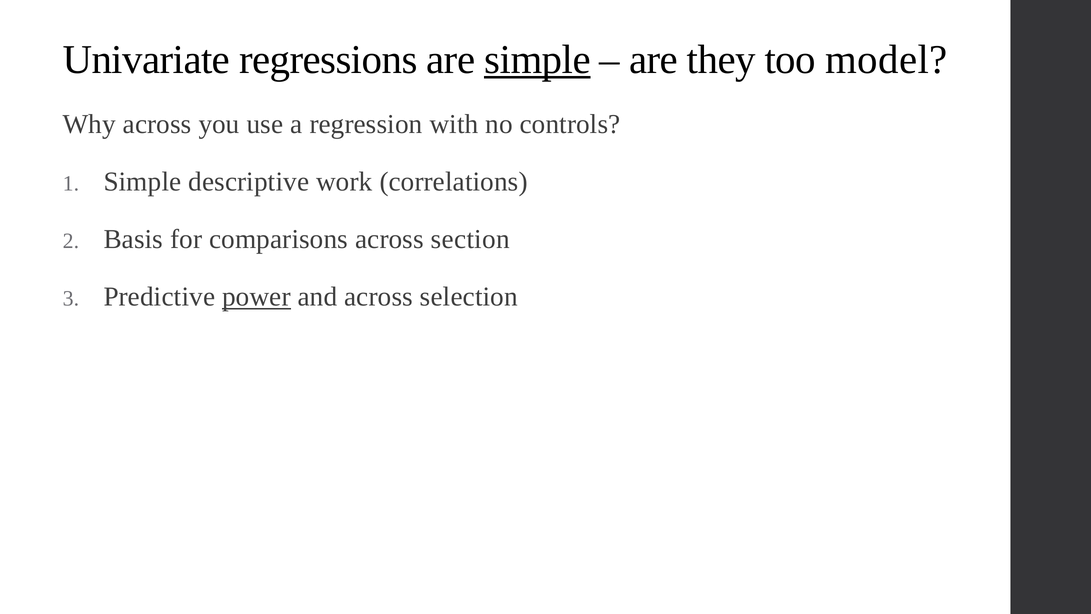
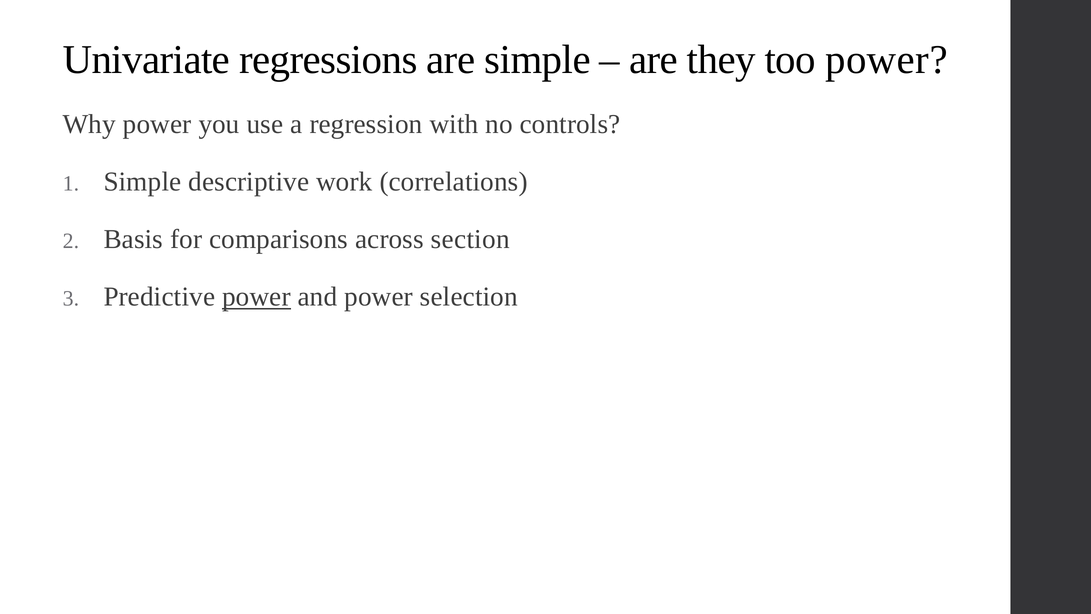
simple underline: present -> none (538, 60)
too model: model -> power (886, 60)
Why across: across -> power (157, 124)
and across: across -> power (379, 297)
